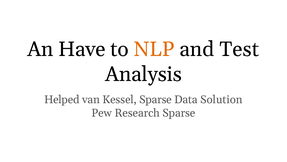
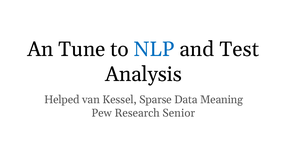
Have: Have -> Tune (82, 49)
NLP colour: orange -> blue (154, 49)
Solution: Solution -> Meaning (222, 99)
Research Sparse: Sparse -> Senior (179, 113)
